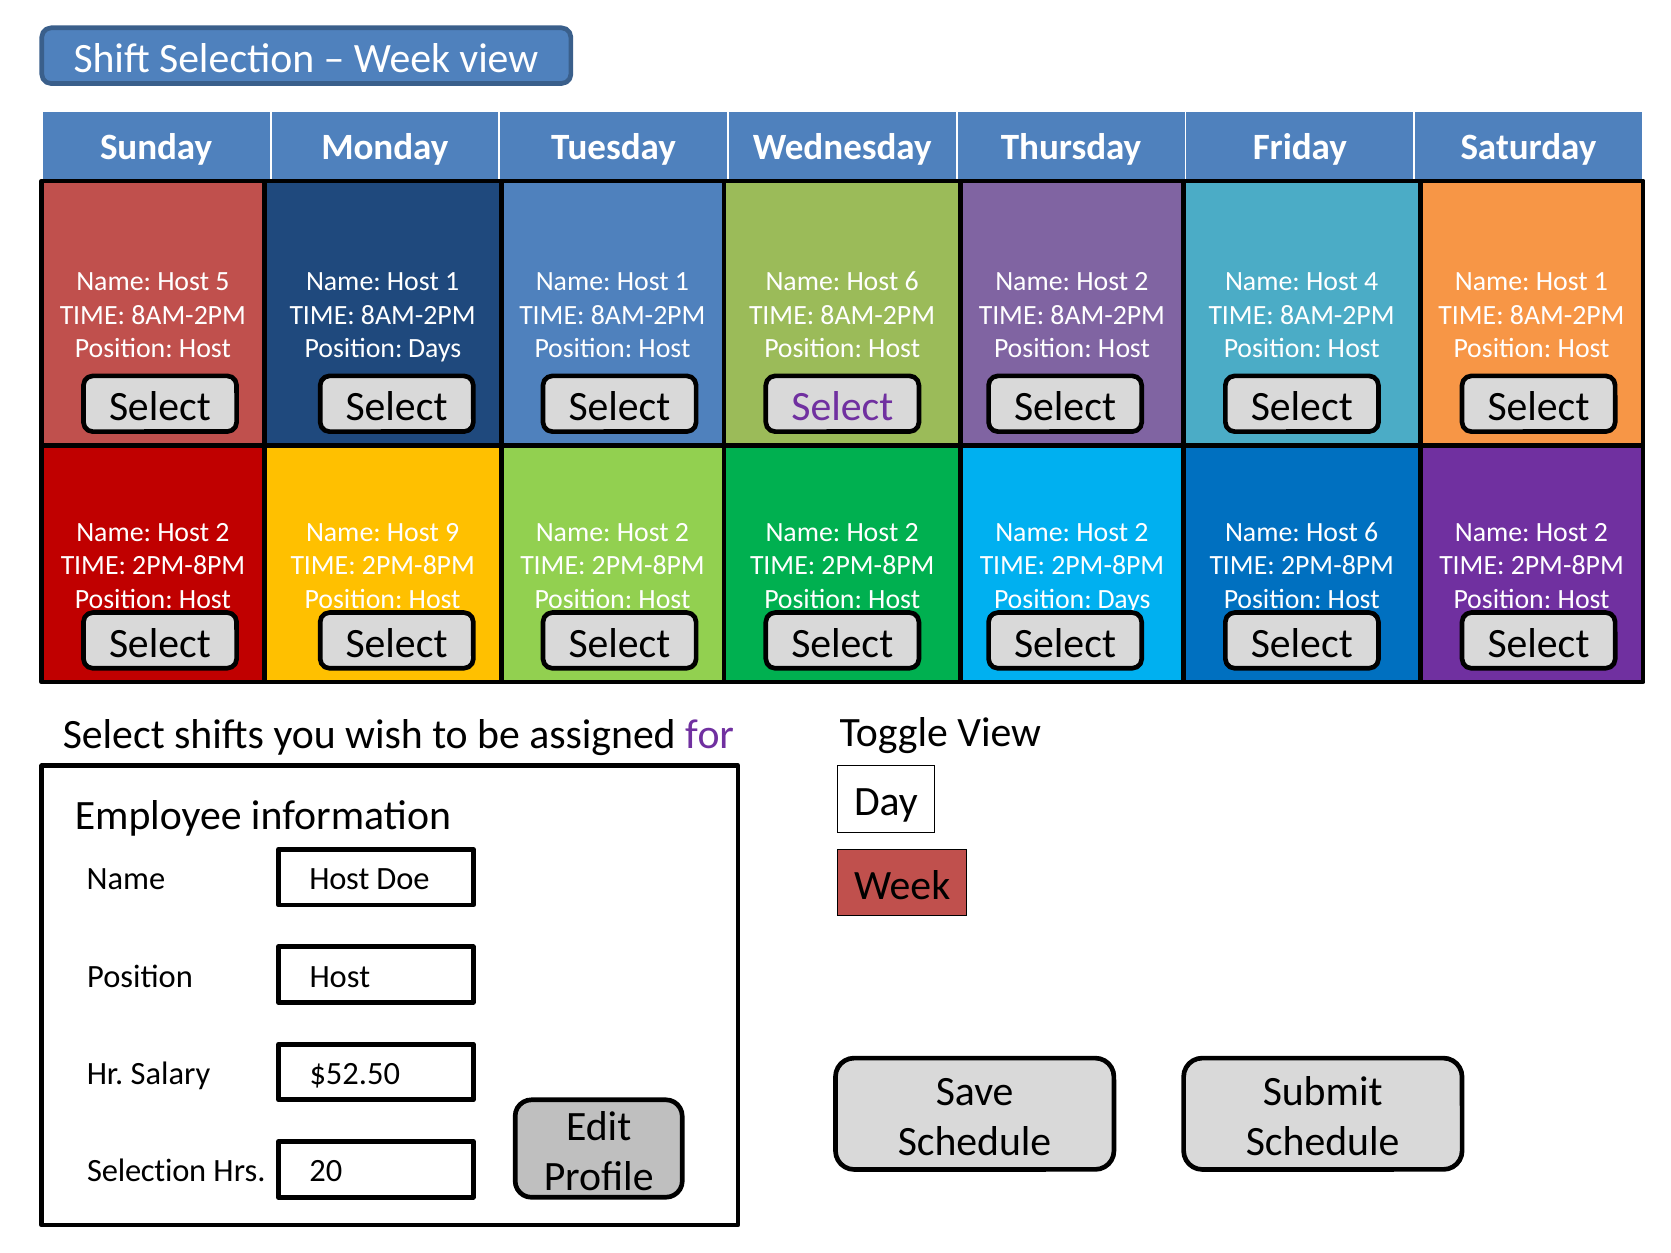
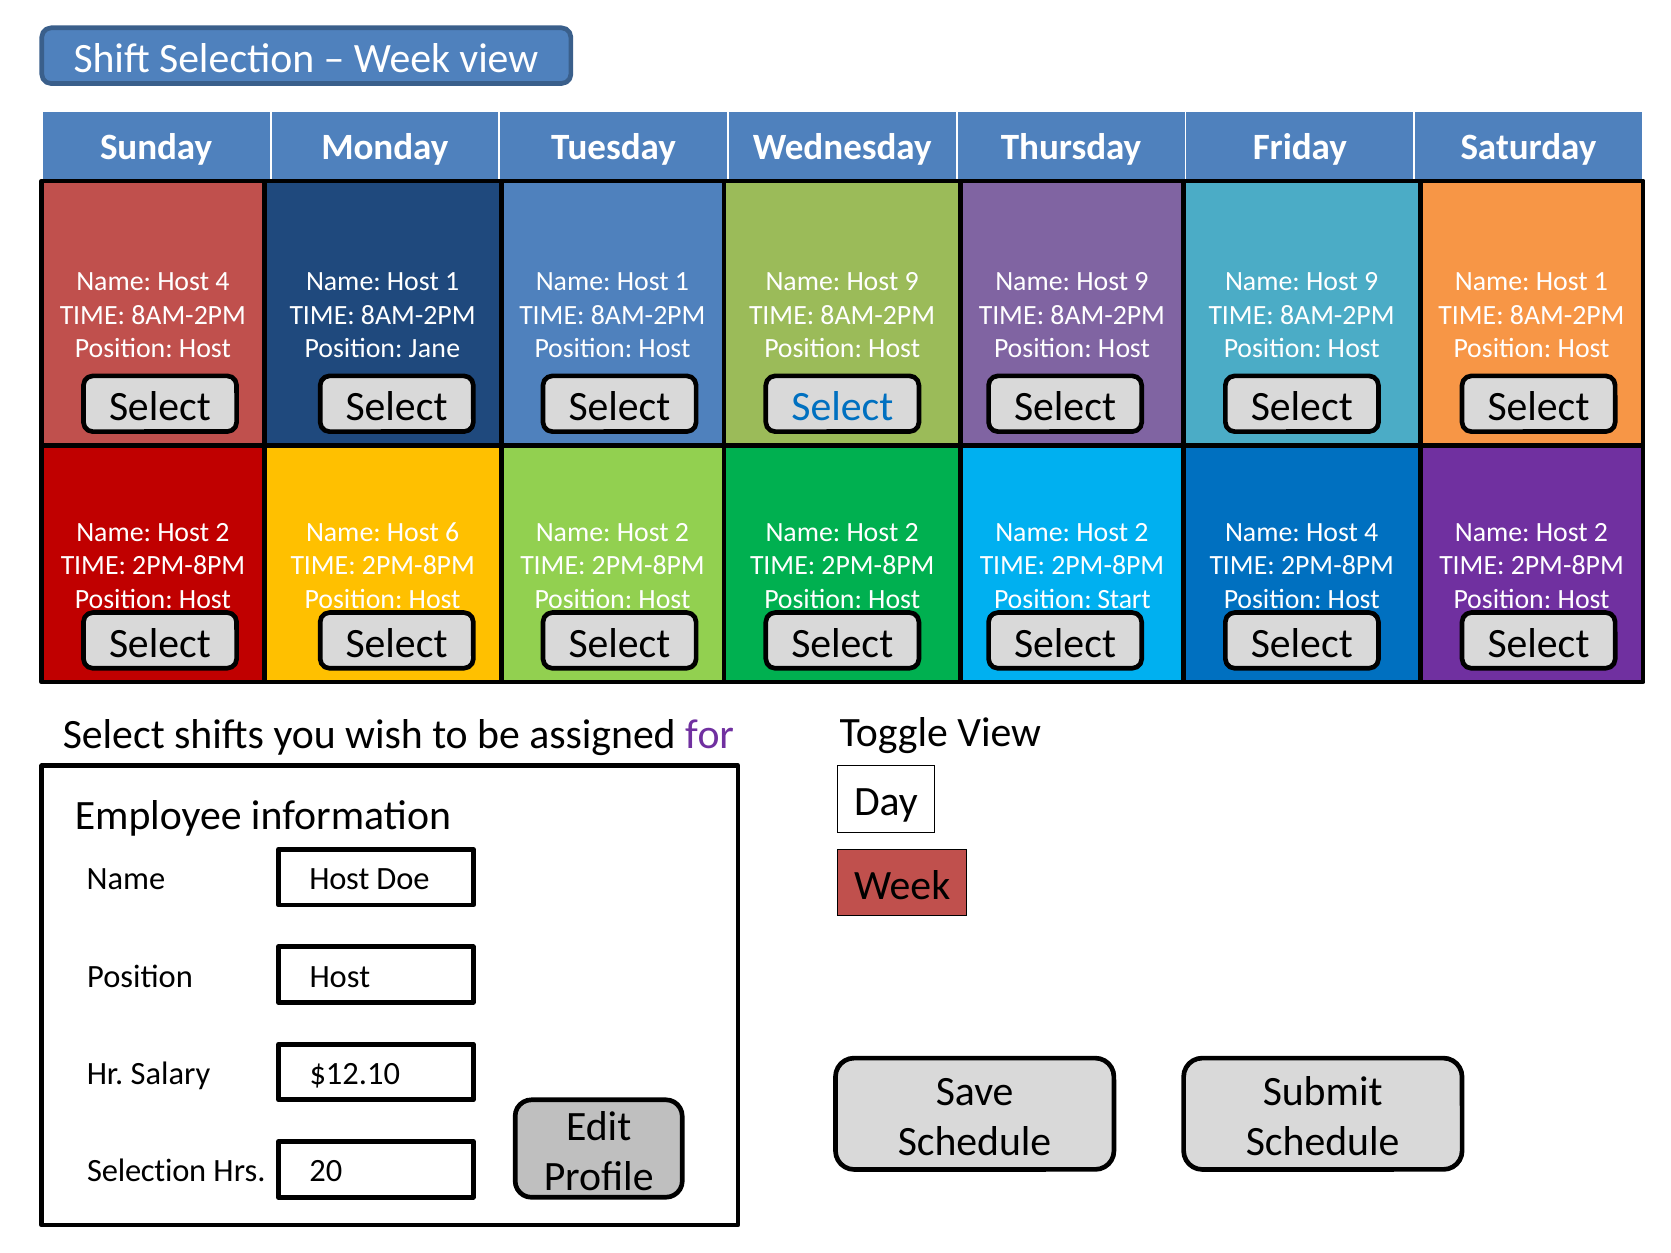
5: 5 -> 4 (222, 282)
6: 6 -> 9 (912, 282)
2: 2 -> 9 (1141, 282)
4: 4 -> 9 (1371, 282)
Days: Days -> Jane (434, 349)
Select colour: purple -> blue (842, 407)
9: 9 -> 6 (452, 532)
6: 6 -> 4 (1371, 532)
Days: Days -> Start (1124, 599)
$52.50: $52.50 -> $12.10 (355, 1074)
